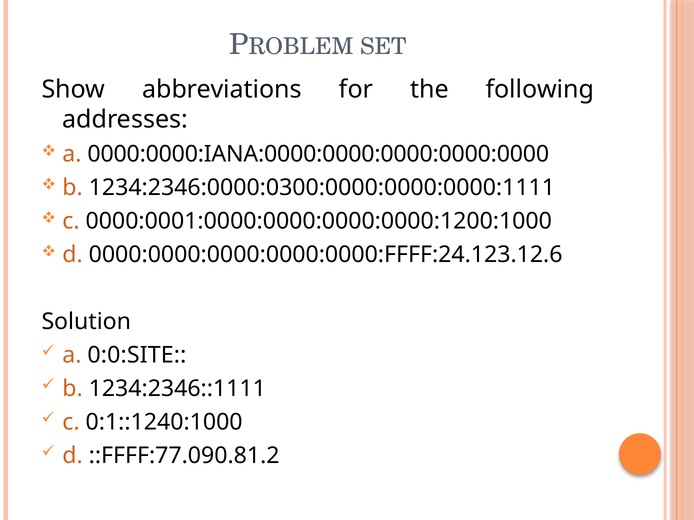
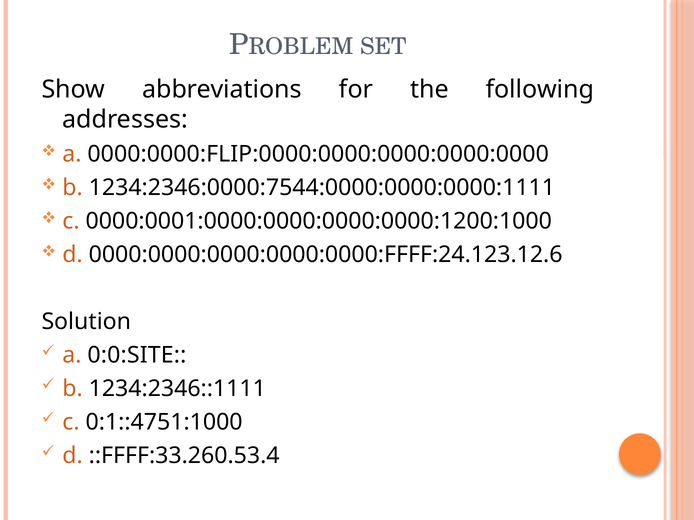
0000:0000:IANA:0000:0000:0000:0000:0000: 0000:0000:IANA:0000:0000:0000:0000:0000 -> 0000:0000:FLIP:0000:0000:0000:0000:0000 (318, 154)
1234:2346:0000:0300:0000:0000:0000:1111: 1234:2346:0000:0300:0000:0000:0000:1111 -> 1234:2346:0000:7544:0000:0000:0000:1111 (322, 188)
0:1::1240:1000: 0:1::1240:1000 -> 0:1::4751:1000 (164, 423)
::FFFF:77.090.81.2: ::FFFF:77.090.81.2 -> ::FFFF:33.260.53.4 (184, 456)
